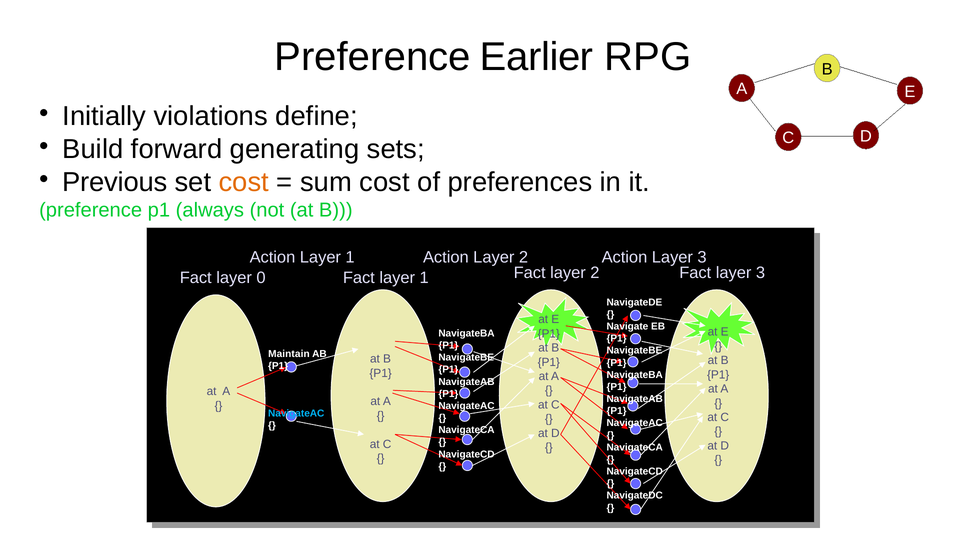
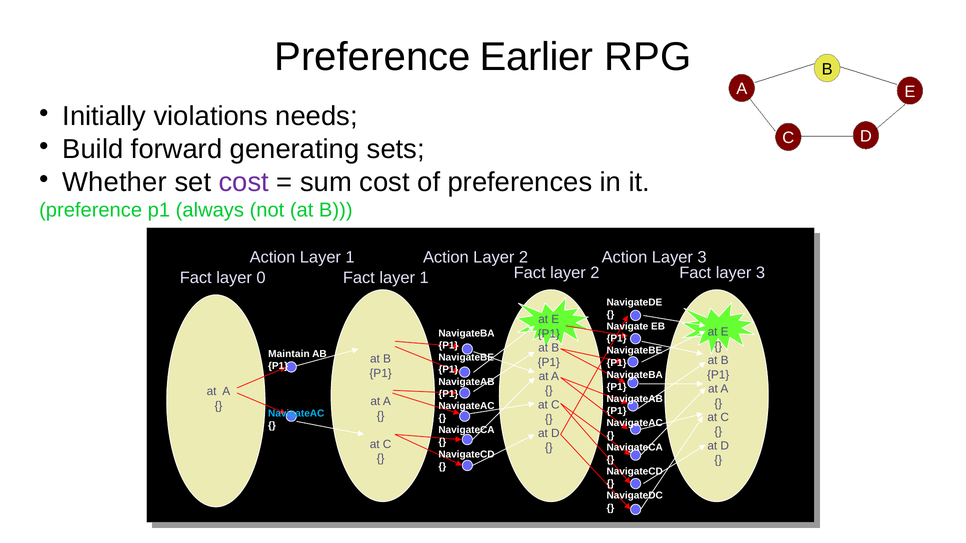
define: define -> needs (317, 116)
Previous: Previous -> Whether (115, 182)
cost colour: orange -> purple (244, 182)
